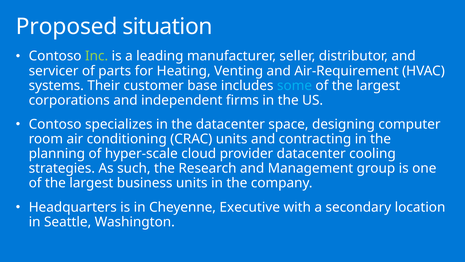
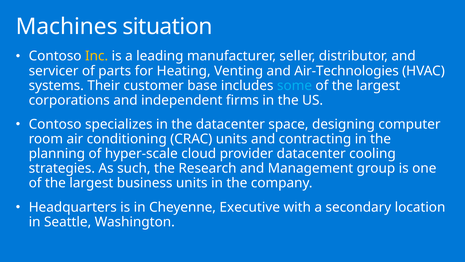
Proposed: Proposed -> Machines (67, 27)
Inc colour: light green -> yellow (97, 56)
Air-Requirement: Air-Requirement -> Air-Technologies (347, 71)
